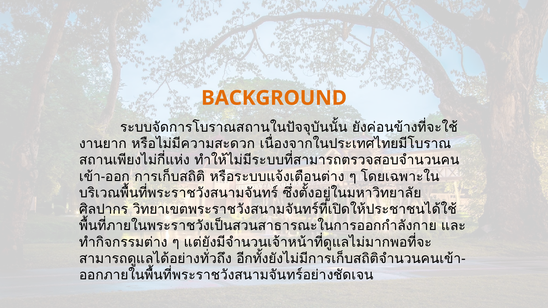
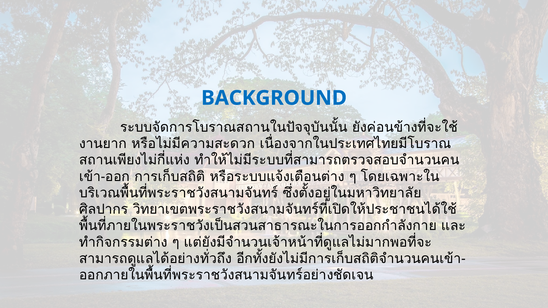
BACKGROUND colour: orange -> blue (274, 98)
